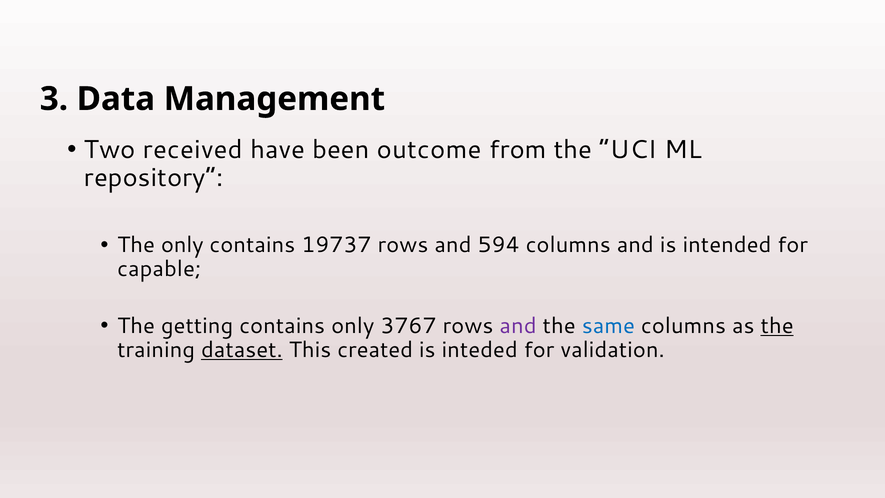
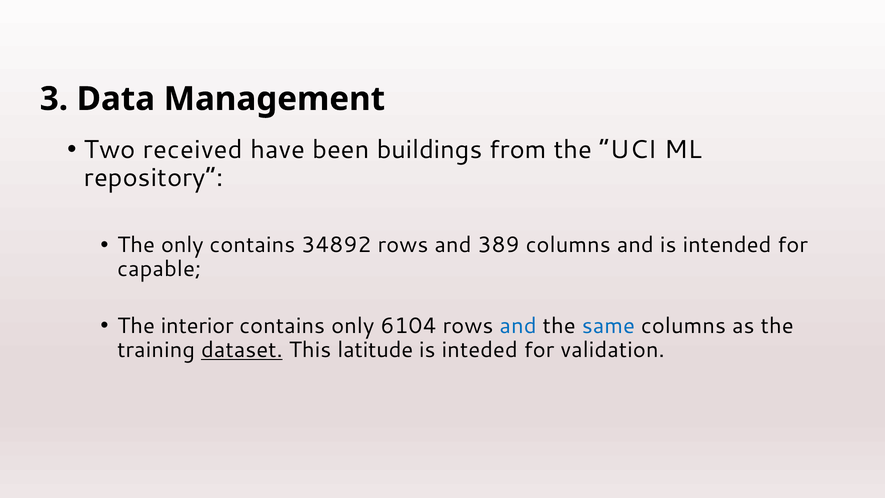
outcome: outcome -> buildings (430, 150)
19737: 19737 -> 34892 (336, 245)
594: 594 -> 389 (499, 245)
getting: getting -> interior (197, 326)
3767: 3767 -> 6104 (408, 326)
and colour: purple -> blue (518, 326)
the underline: present -> none (777, 326)
created: created -> latitude (375, 350)
